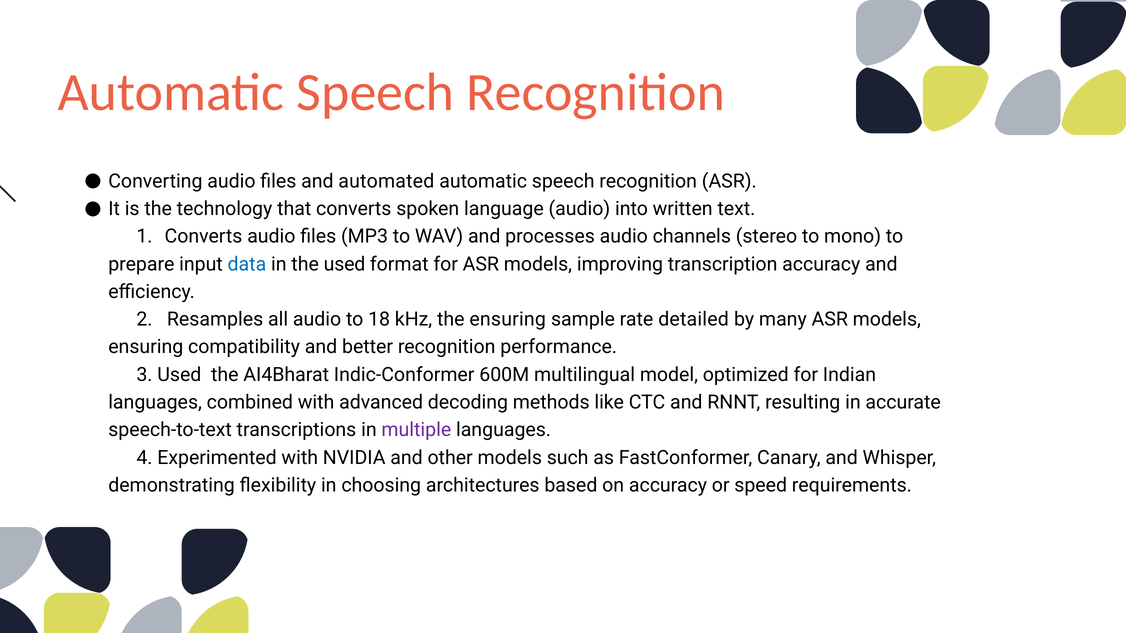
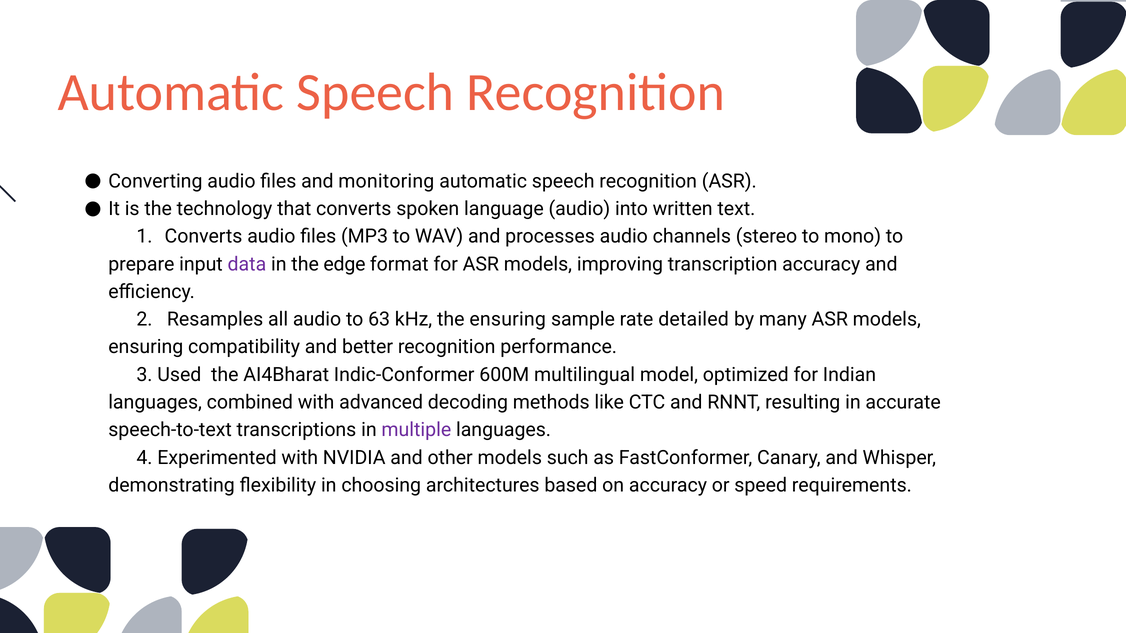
automated: automated -> monitoring (386, 181)
data colour: blue -> purple (247, 264)
the used: used -> edge (345, 264)
18: 18 -> 63 (379, 320)
